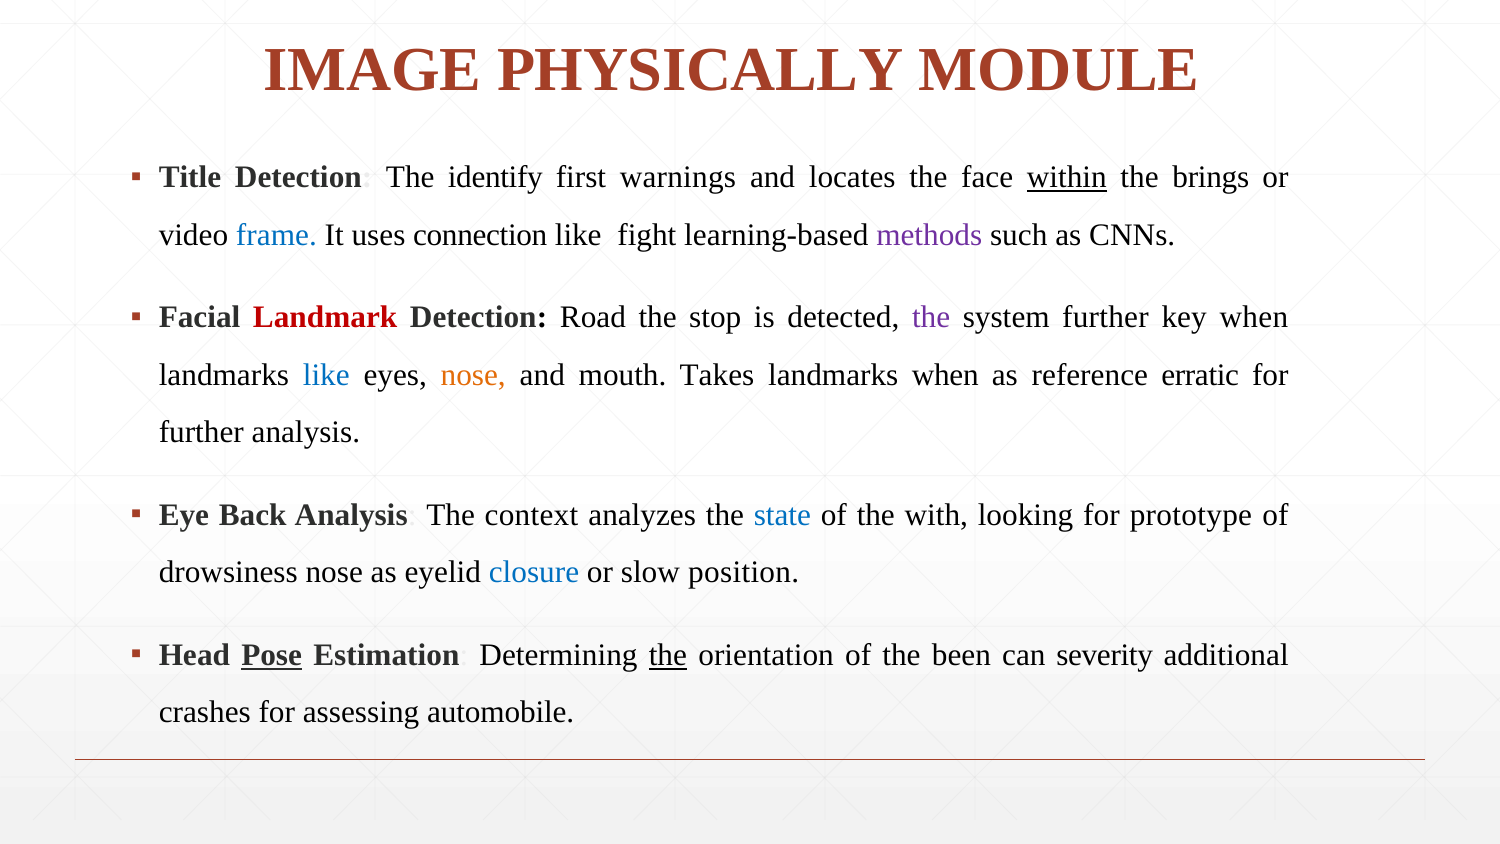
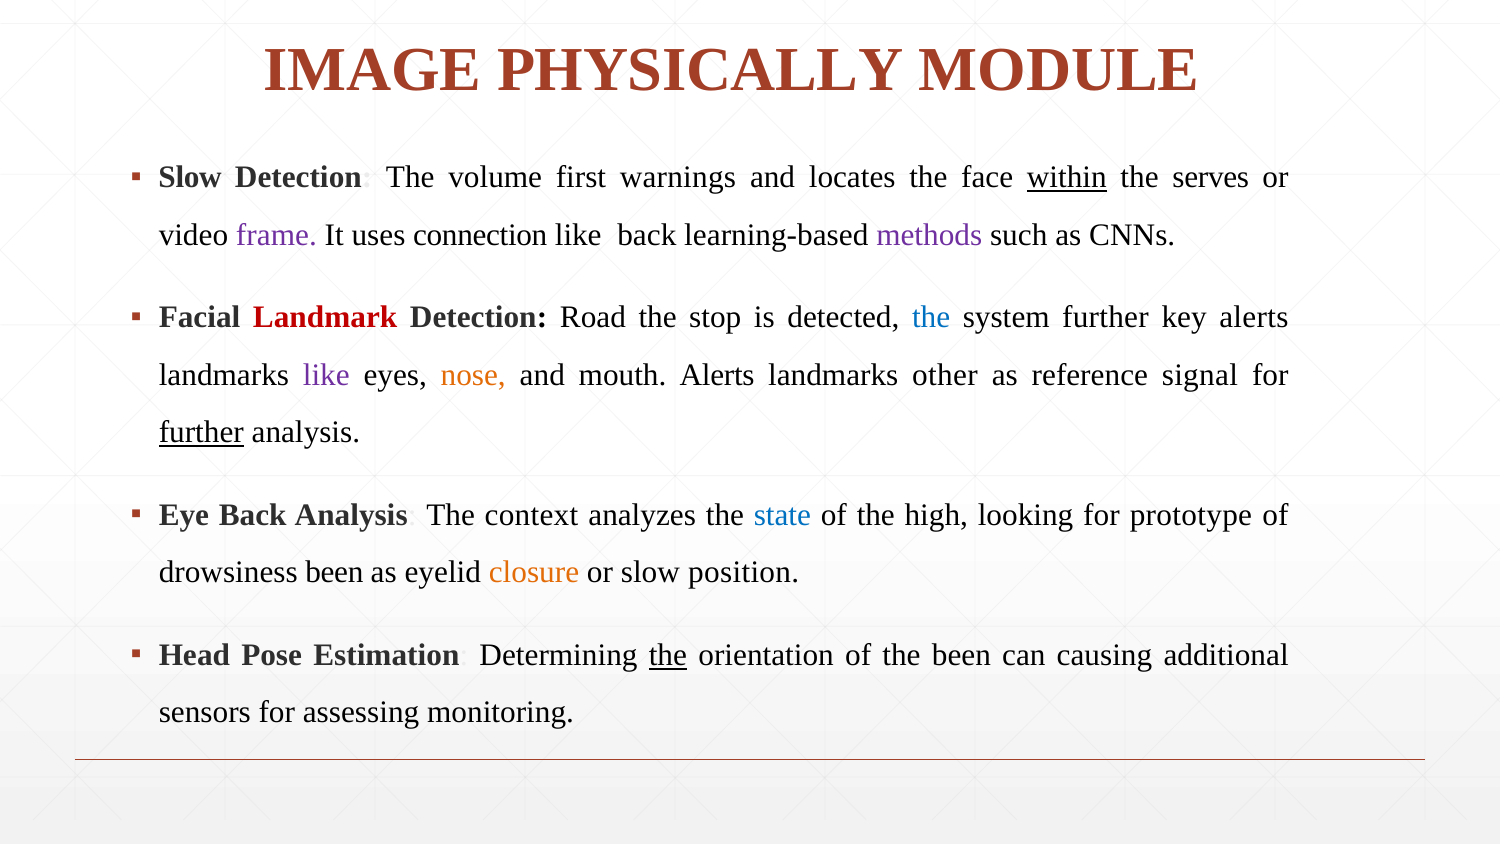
Title: Title -> Slow (190, 178)
identify: identify -> volume (495, 178)
brings: brings -> serves (1211, 178)
frame colour: blue -> purple (276, 235)
like fight: fight -> back (647, 235)
the colour: purple -> blue (931, 318)
key when: when -> alerts (1254, 318)
like colour: blue -> purple (326, 375)
mouth Takes: Takes -> Alerts (717, 375)
landmarks when: when -> other (945, 375)
erratic: erratic -> signal (1200, 375)
further underline: none -> present (201, 432)
with: with -> high (936, 515)
drowsiness nose: nose -> been (334, 572)
closure colour: blue -> orange (534, 572)
Pose underline: present -> none (272, 655)
severity: severity -> causing (1104, 655)
crashes: crashes -> sensors (205, 712)
automobile: automobile -> monitoring (501, 712)
